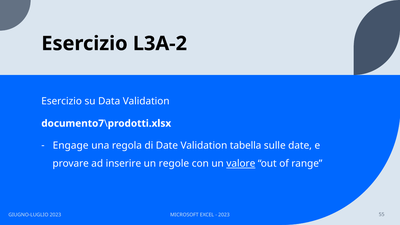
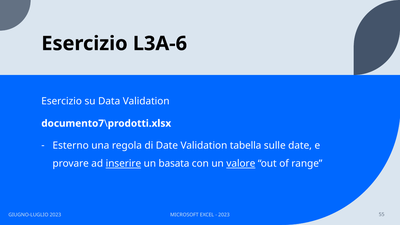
L3A-2: L3A-2 -> L3A-6 (160, 44)
Engage: Engage -> Esterno (71, 146)
inserire underline: none -> present (123, 164)
regole: regole -> basata (174, 164)
